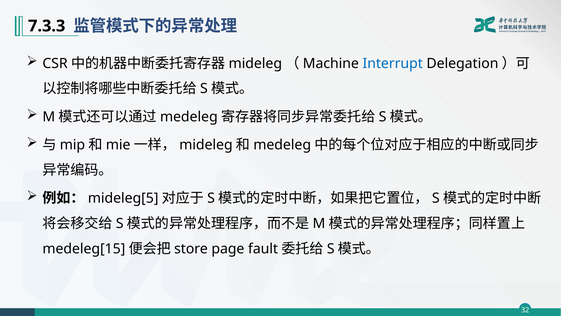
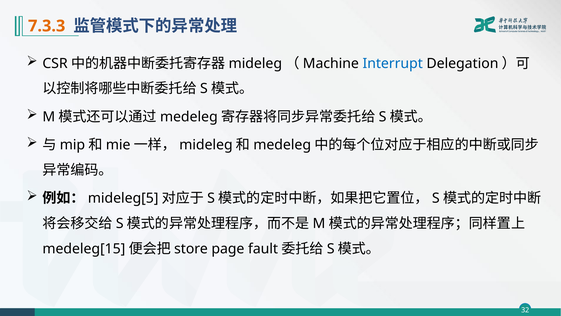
7.3.3 colour: black -> orange (47, 26)
